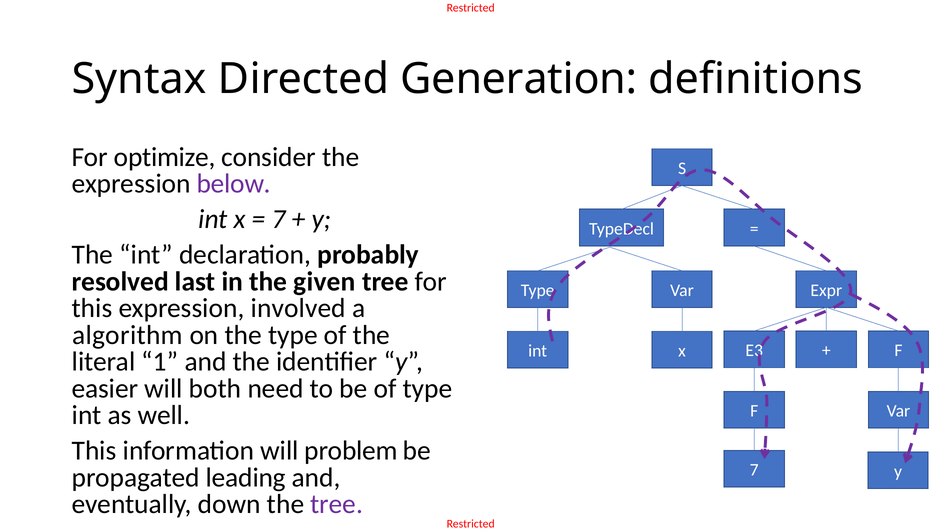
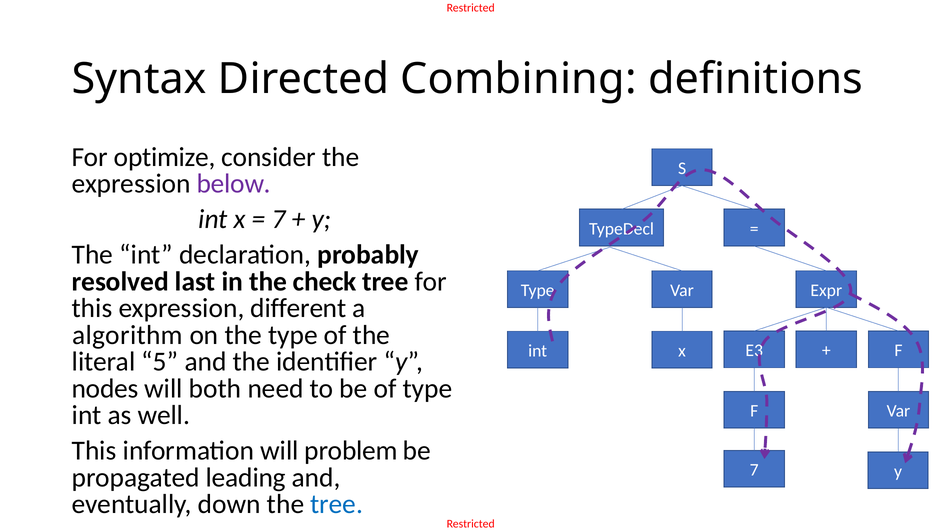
Generation: Generation -> Combining (519, 79)
given: given -> check (325, 281)
involved: involved -> different (298, 308)
1: 1 -> 5 (160, 362)
easier: easier -> nodes (105, 388)
tree colour: purple -> blue (337, 504)
